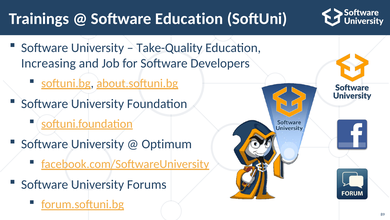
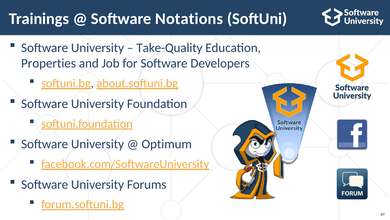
Software Education: Education -> Notations (189, 19)
Increasing: Increasing -> Properties (49, 63)
